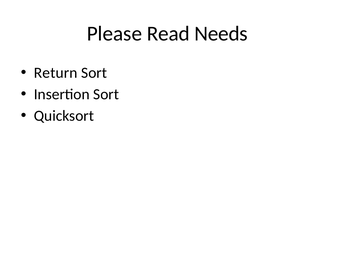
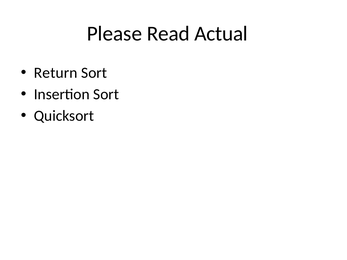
Needs: Needs -> Actual (221, 34)
